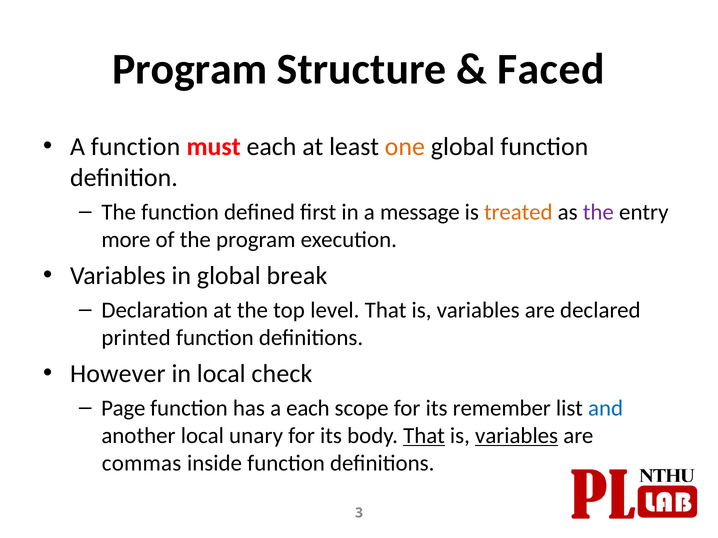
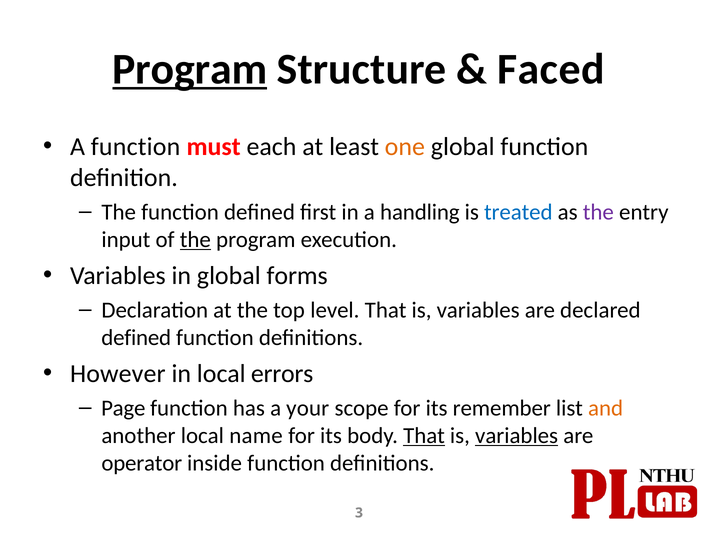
Program underline: none -> present (190, 70)
message: message -> handling (420, 212)
treated colour: orange -> blue (518, 212)
more: more -> input (126, 240)
the underline: none -> present (195, 240)
break: break -> forms (297, 276)
printed: printed -> defined (136, 338)
check: check -> errors (282, 374)
a each: each -> your (308, 409)
and colour: blue -> orange (606, 409)
unary: unary -> name (256, 436)
commas: commas -> operator (142, 464)
